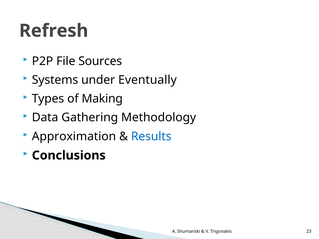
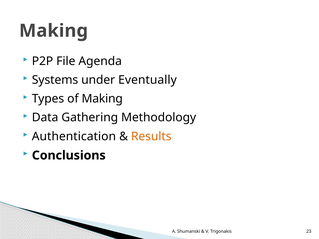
Refresh: Refresh -> Making (54, 31)
Sources: Sources -> Agenda (100, 61)
Approximation: Approximation -> Authentication (74, 136)
Results colour: blue -> orange (151, 136)
